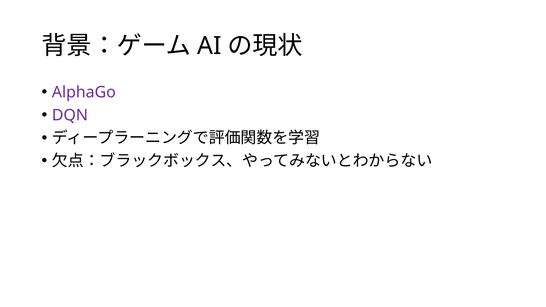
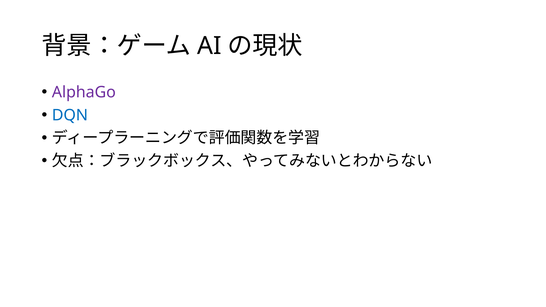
DQN colour: purple -> blue (70, 115)
